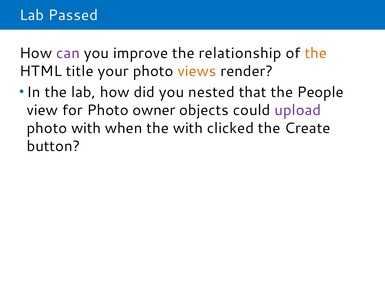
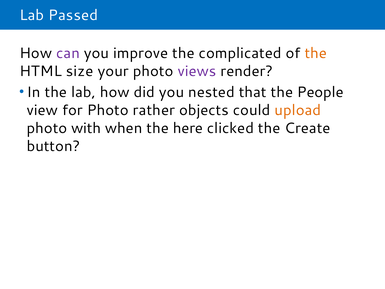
relationship: relationship -> complicated (240, 53)
title: title -> size (80, 71)
views colour: orange -> purple (197, 71)
owner: owner -> rather (154, 110)
upload colour: purple -> orange (298, 110)
the with: with -> here (188, 128)
